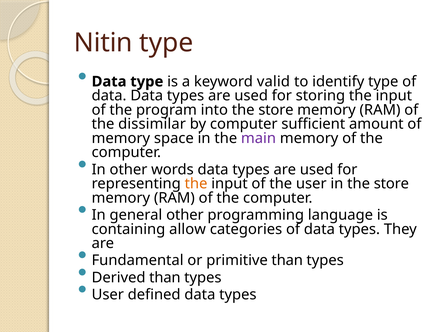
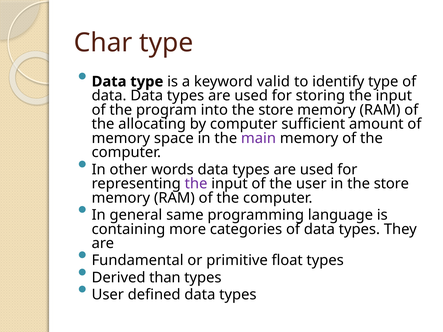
Nitin: Nitin -> Char (103, 43)
dissimilar: dissimilar -> allocating (152, 124)
the colour: orange -> purple (196, 184)
general other: other -> same (185, 215)
allow: allow -> more (188, 229)
primitive than: than -> float (287, 261)
